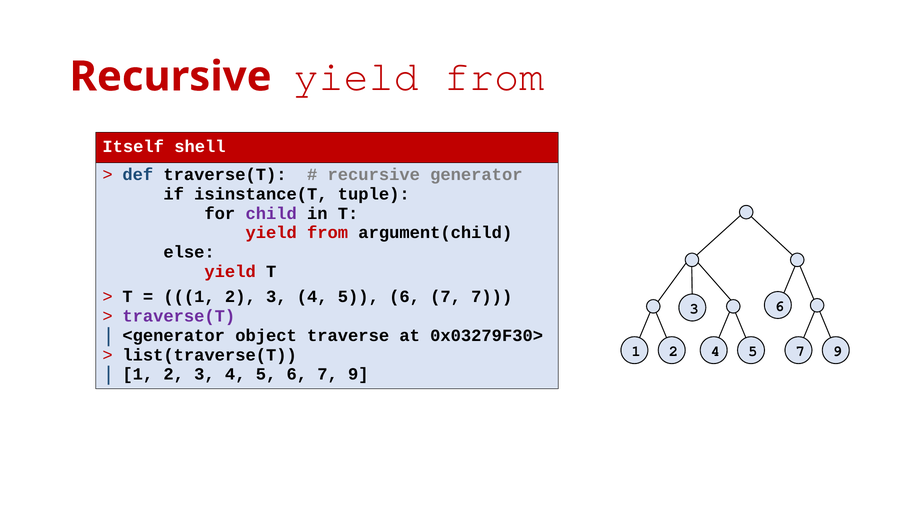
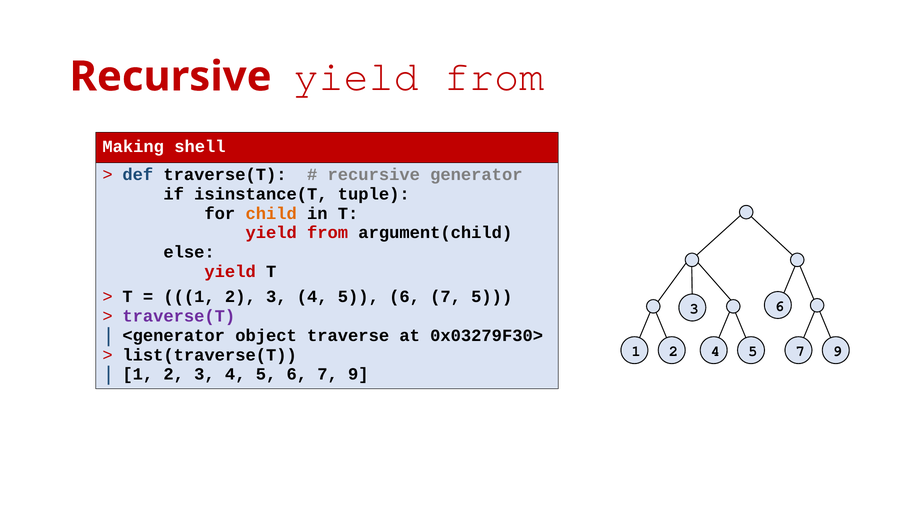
Itself: Itself -> Making (133, 146)
child colour: purple -> orange (271, 213)
7 7: 7 -> 5 (492, 297)
